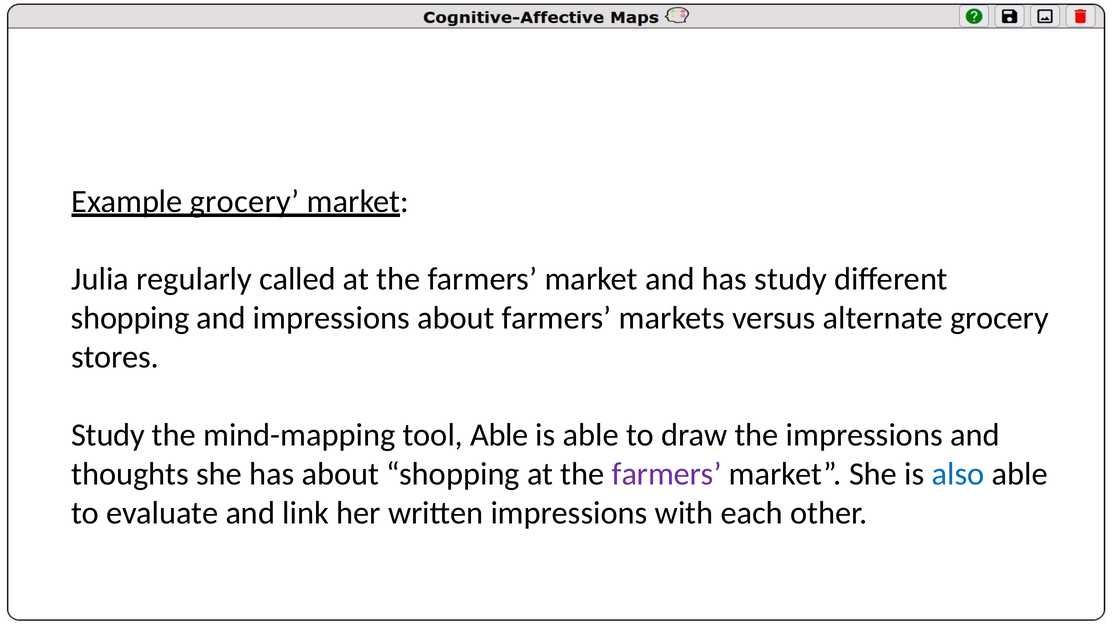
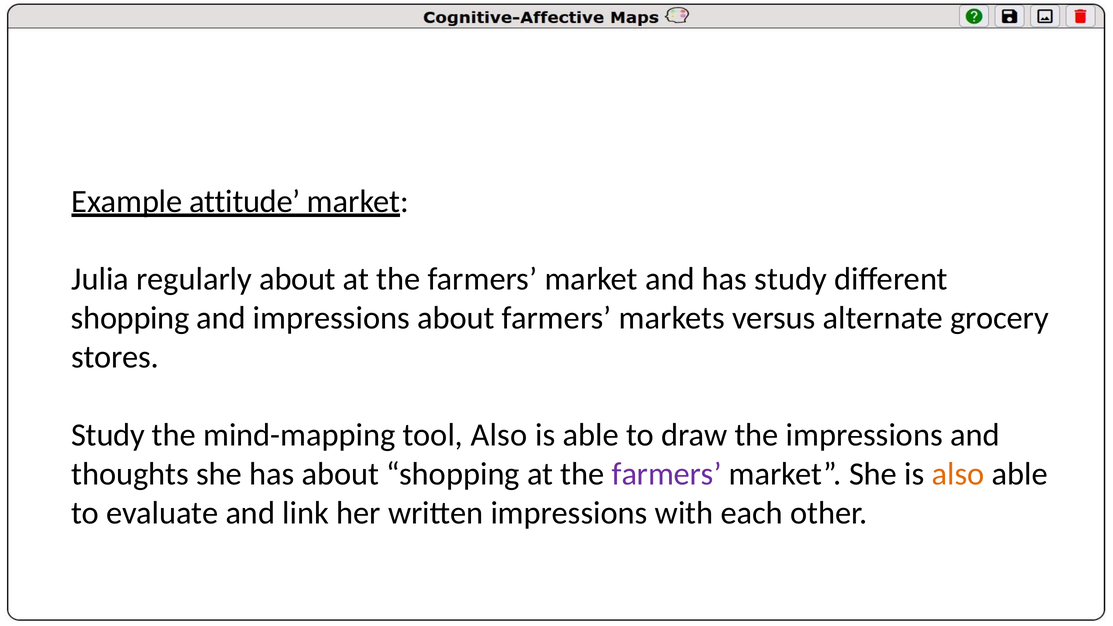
Example grocery: grocery -> attitude (245, 201)
regularly called: called -> about (298, 279)
tool Able: Able -> Also (499, 435)
also colour: blue -> orange (958, 474)
